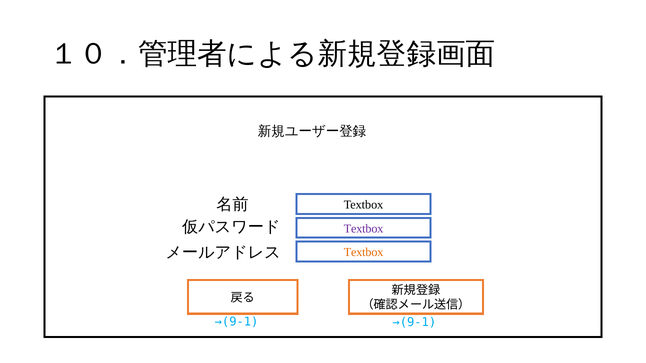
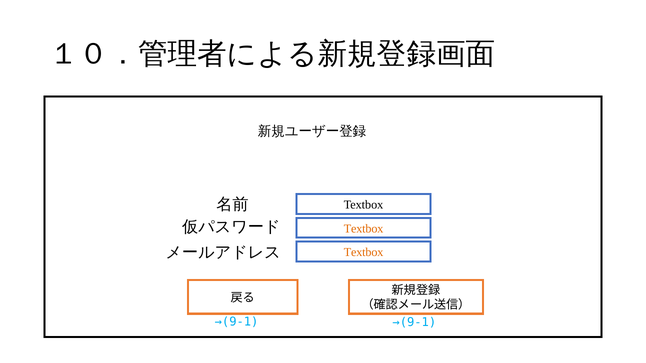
Textbox colour: purple -> orange (364, 229)
